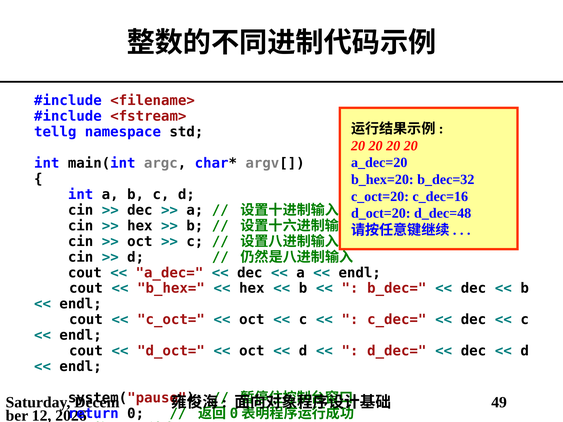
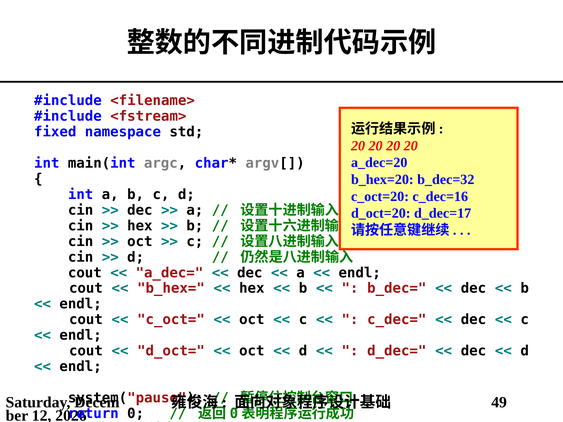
tellg: tellg -> fixed (55, 132)
d_dec=48: d_dec=48 -> d_dec=17 (443, 213)
